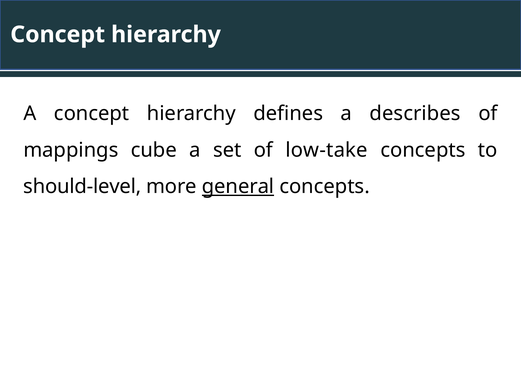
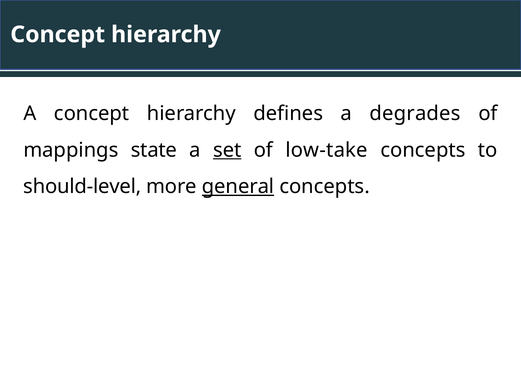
describes: describes -> degrades (415, 114)
cube: cube -> state (154, 150)
set underline: none -> present (227, 150)
